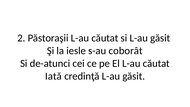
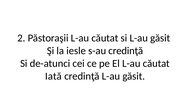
s-au coborât: coborât -> credinţă (126, 51)
